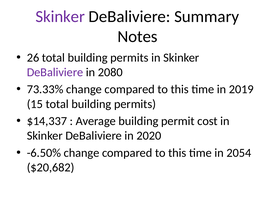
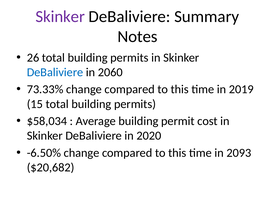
DeBaliviere colour: purple -> blue (55, 72)
2080: 2080 -> 2060 (110, 72)
$14,337: $14,337 -> $58,034 (47, 121)
2054: 2054 -> 2093 (239, 153)
